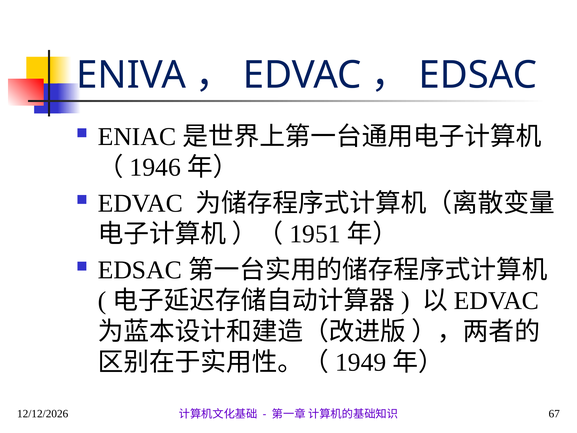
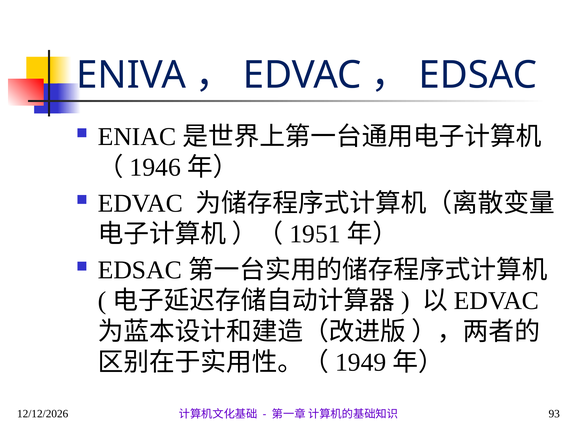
67: 67 -> 93 (554, 414)
